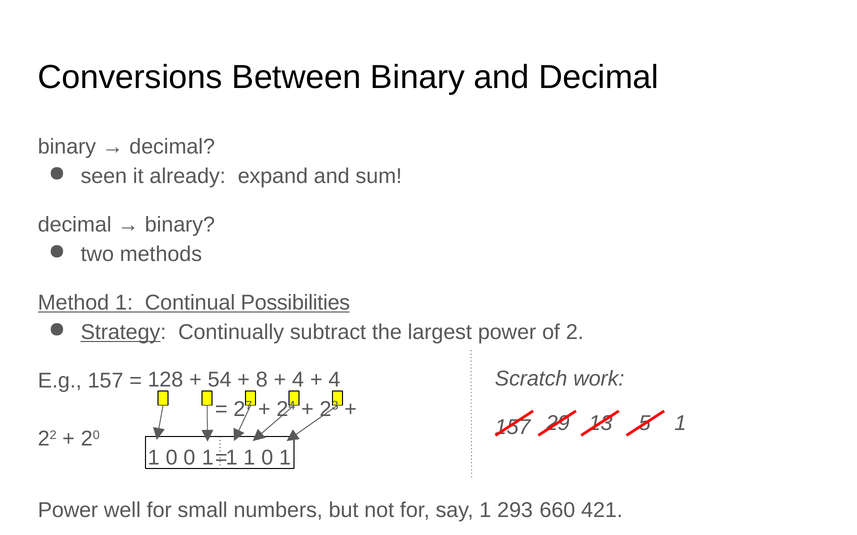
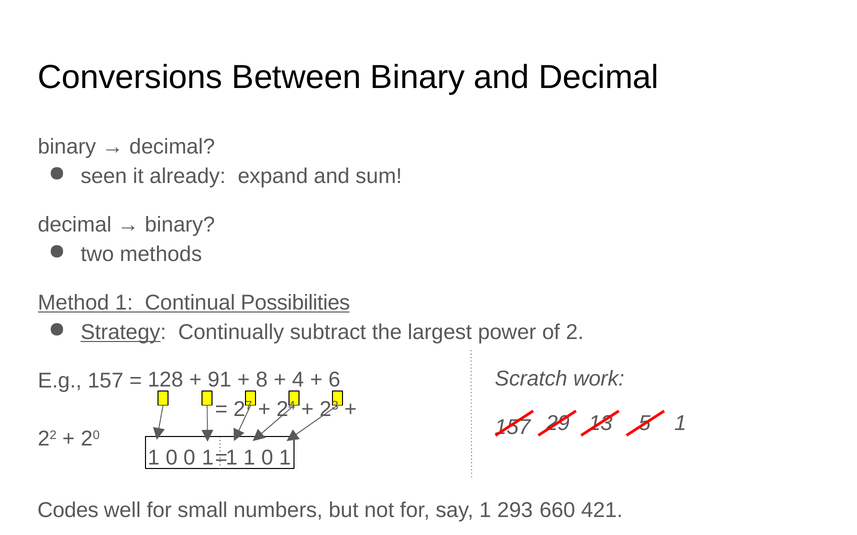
54: 54 -> 91 (220, 380)
4: 4 -> 6 (334, 380)
Power: Power -> Codes (68, 511)
